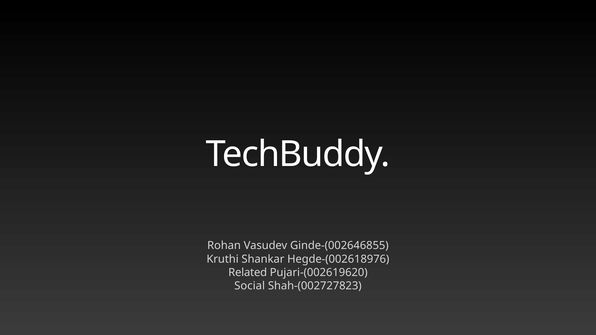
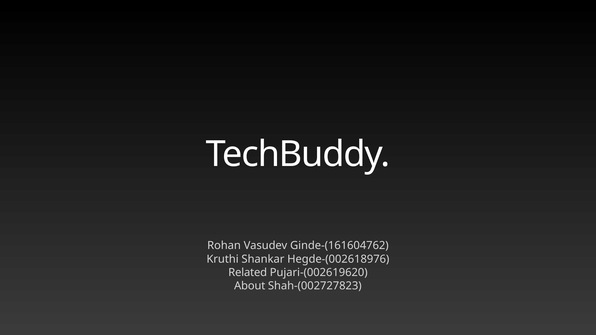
Ginde-(002646855: Ginde-(002646855 -> Ginde-(161604762 (339, 246)
Social: Social -> About (250, 286)
